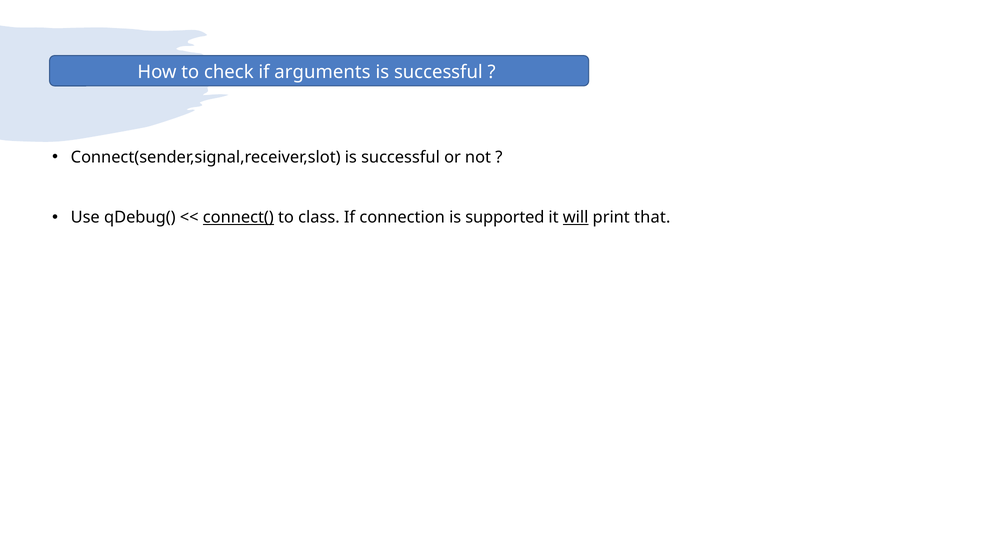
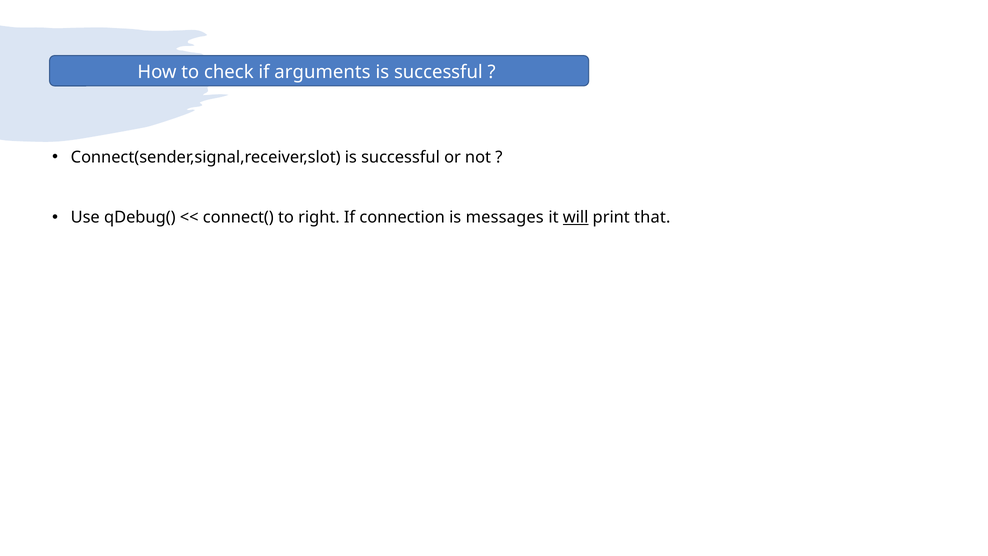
connect( underline: present -> none (238, 217)
class: class -> right (319, 217)
supported: supported -> messages (505, 217)
